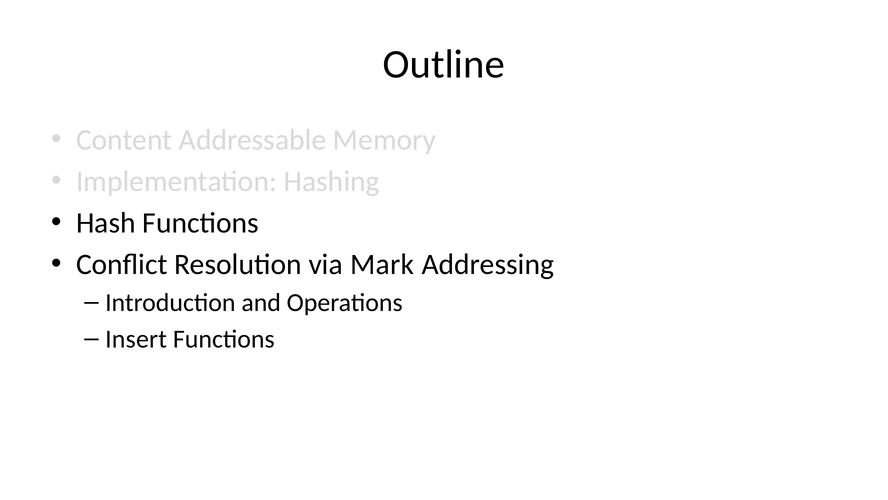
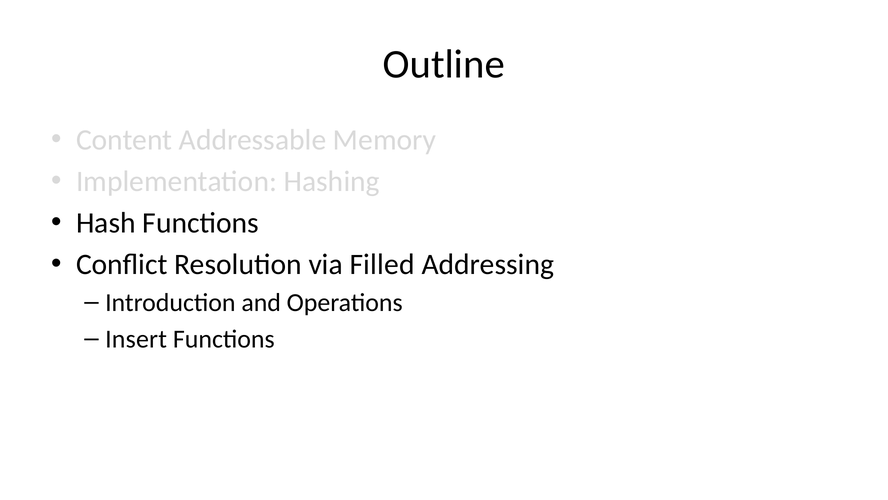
Mark: Mark -> Filled (382, 264)
